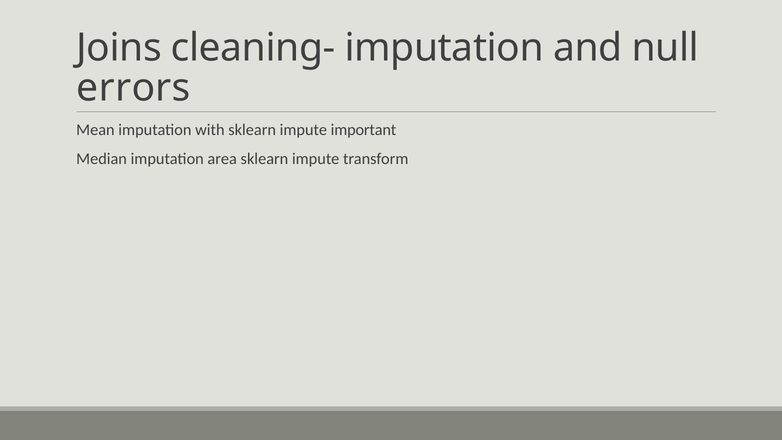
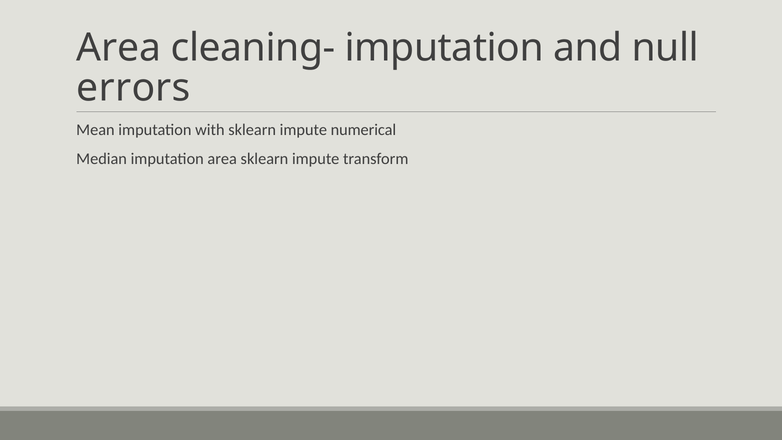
Joins: Joins -> Area (119, 48)
important: important -> numerical (363, 130)
